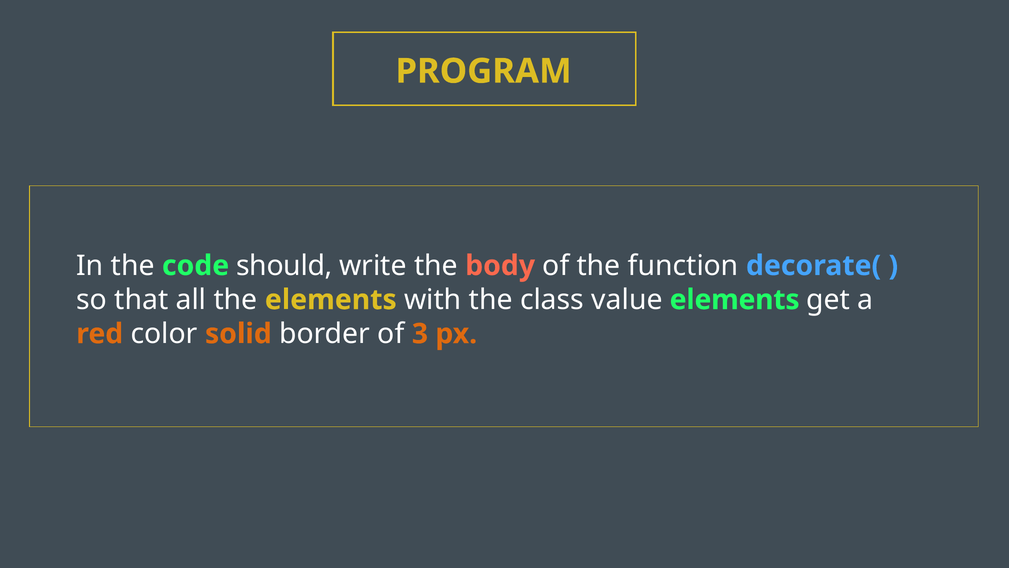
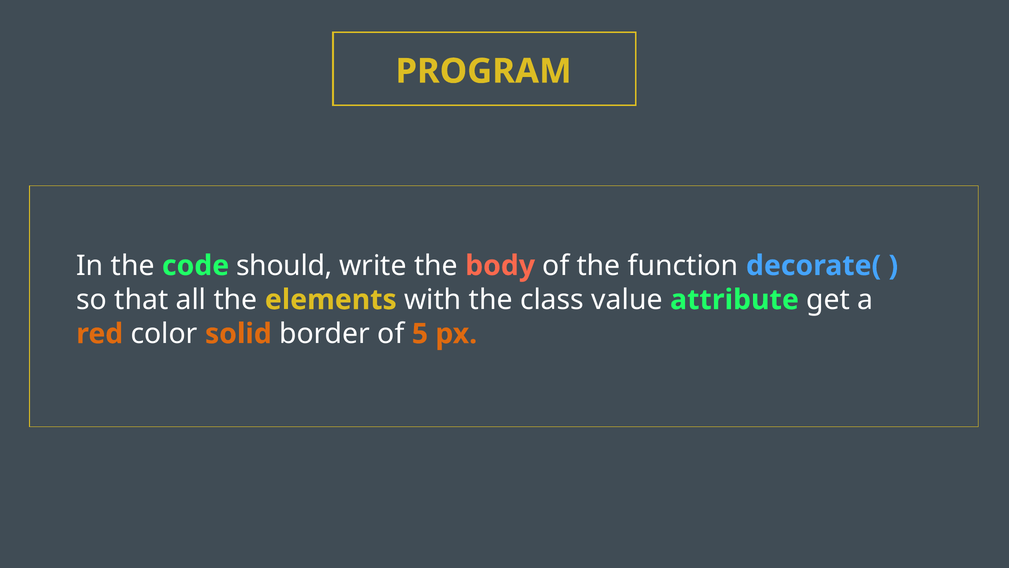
value elements: elements -> attribute (734, 300)
3: 3 -> 5 (420, 334)
